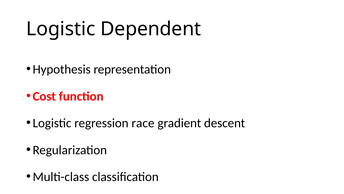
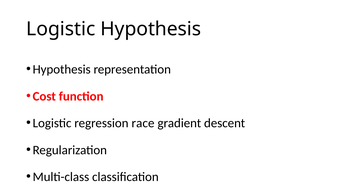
Logistic Dependent: Dependent -> Hypothesis (151, 29)
